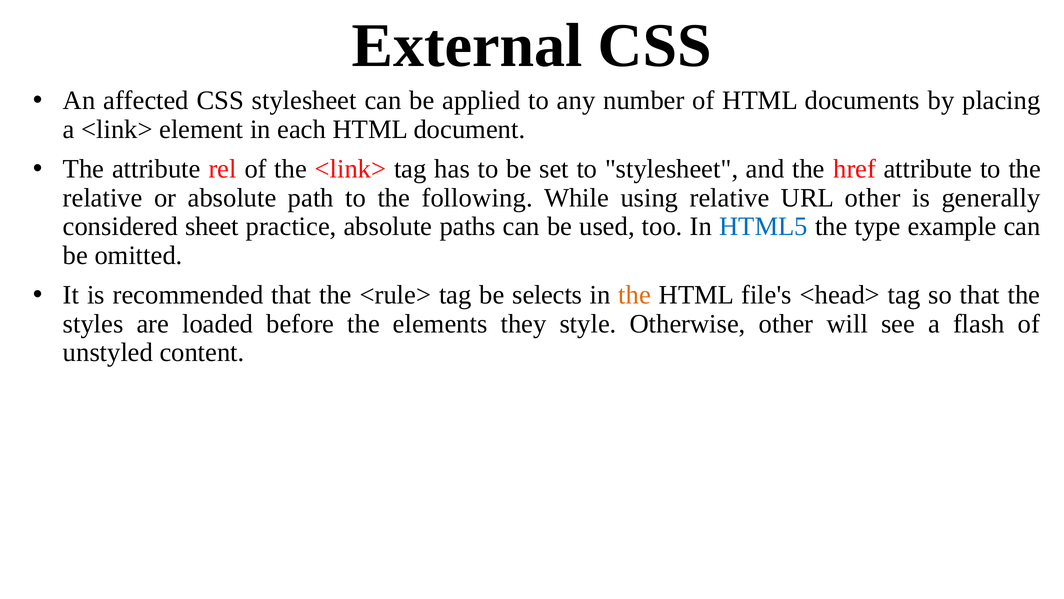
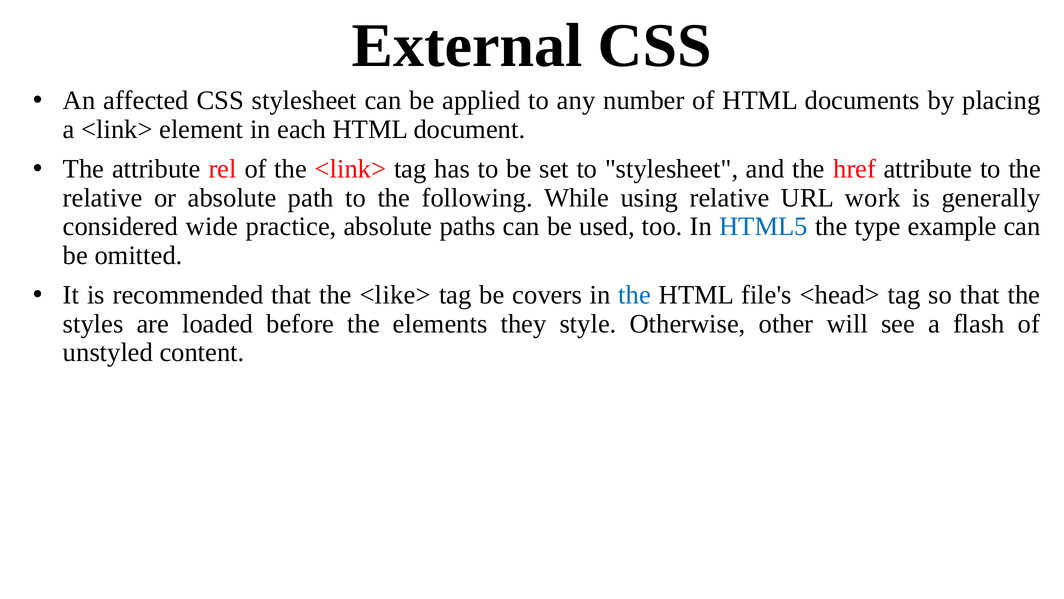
URL other: other -> work (873, 198)
sheet: sheet -> wide (212, 226)
<rule>: <rule> -> <like> (395, 295)
selects: selects -> covers (547, 295)
the colour: orange -> blue (635, 295)
